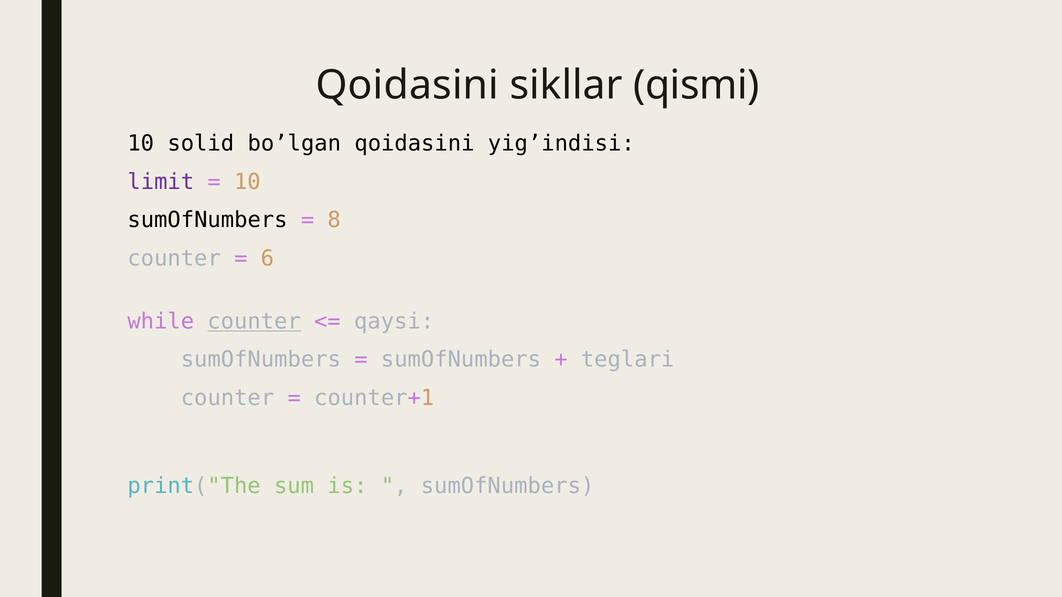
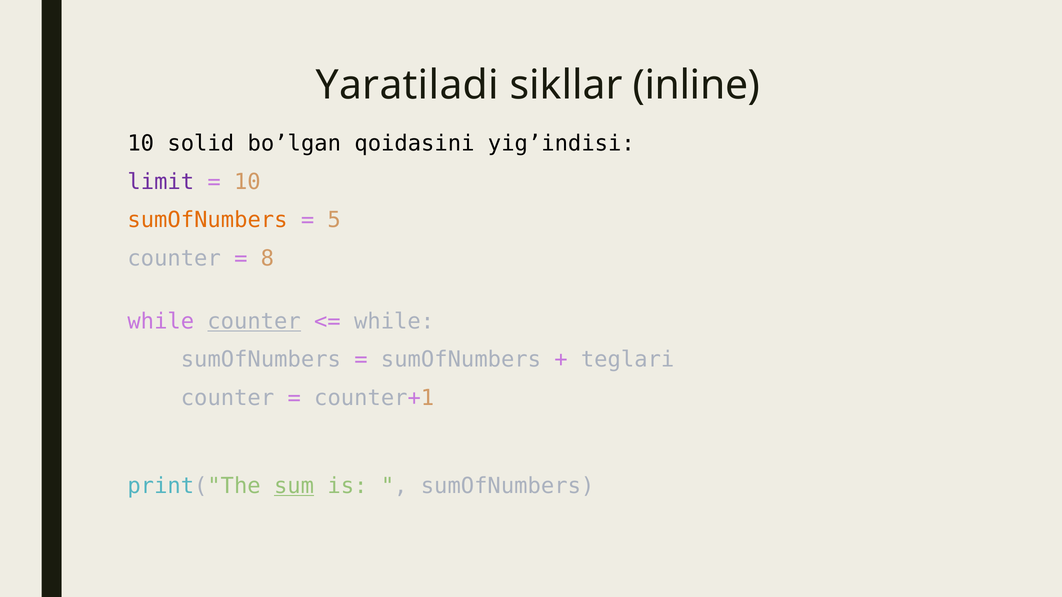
Qoidasini: Qoidasini -> Yaratiladi (407, 85)
qismi: qismi -> inline (696, 85)
sumOfNumbers colour: black -> orange (207, 220)
8: 8 -> 5 (334, 220)
6: 6 -> 8 (267, 258)
qaysi: qaysi -> while (394, 322)
sum underline: none -> present (294, 486)
